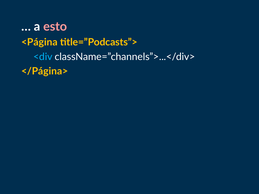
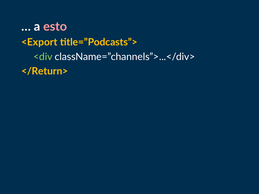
<Página: <Página -> <Export (39, 42)
<div colour: light blue -> light green (43, 57)
</Página>: </Página> -> </Return> (45, 71)
